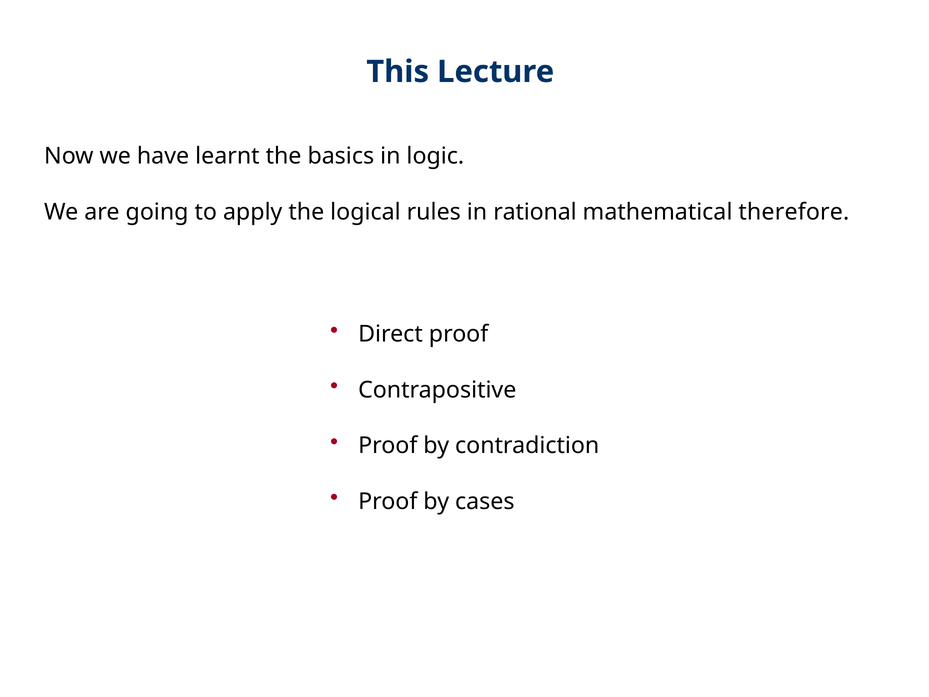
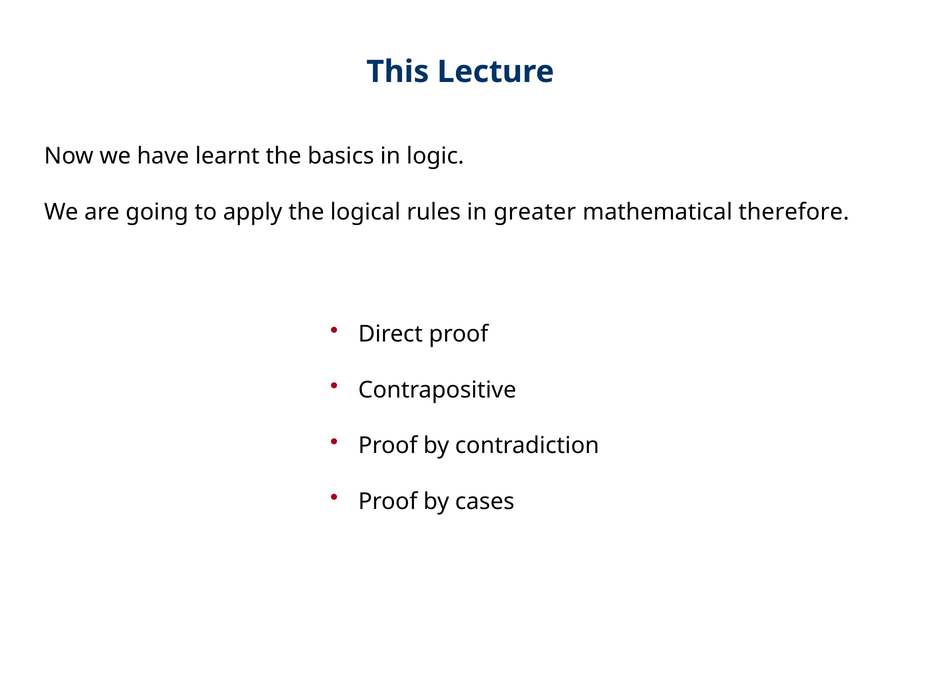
rational: rational -> greater (535, 212)
